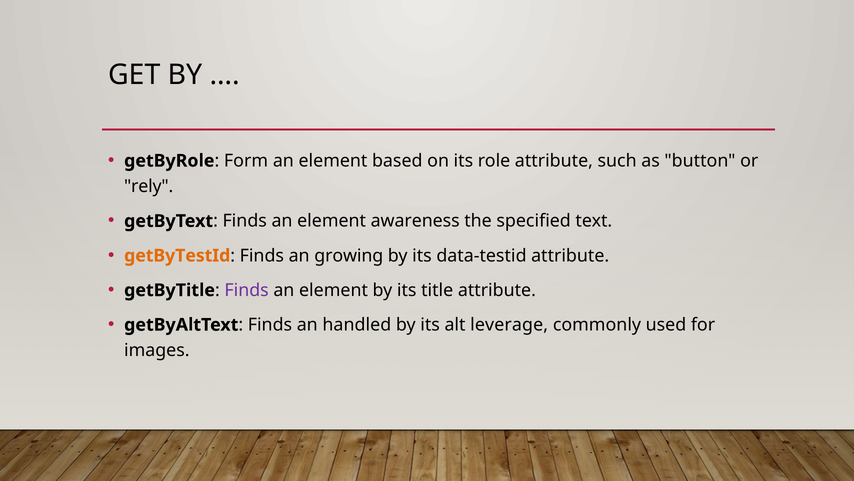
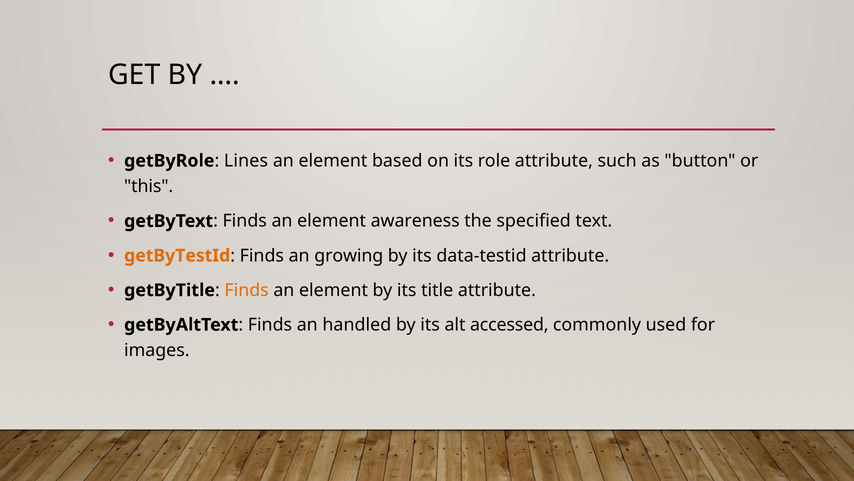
Form: Form -> Lines (246, 161)
rely: rely -> this (149, 186)
Finds colour: purple -> orange (247, 290)
leverage: leverage -> accessed (509, 324)
